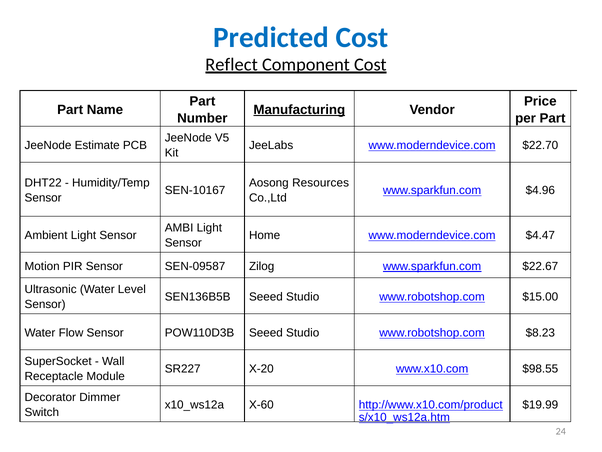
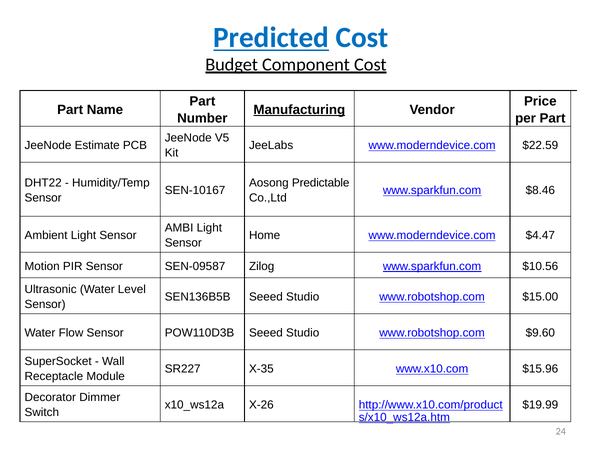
Predicted underline: none -> present (271, 38)
Reflect: Reflect -> Budget (232, 65)
$22.70: $22.70 -> $22.59 (540, 145)
Resources: Resources -> Predictable (321, 183)
$4.96: $4.96 -> $8.46 (540, 190)
$22.67: $22.67 -> $10.56 (540, 266)
$8.23: $8.23 -> $9.60 (540, 333)
X-20: X-20 -> X-35 (261, 369)
$98.55: $98.55 -> $15.96 (540, 369)
X-60: X-60 -> X-26 (261, 404)
